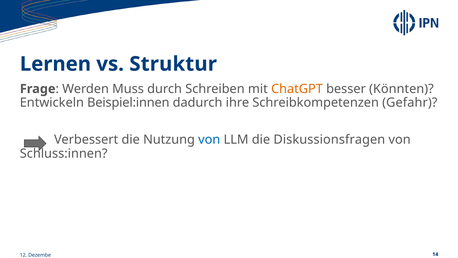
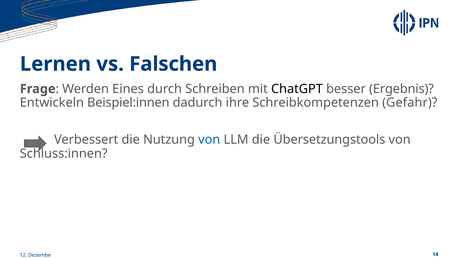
Struktur: Struktur -> Falschen (173, 64)
Muss: Muss -> Eines (128, 89)
ChatGPT colour: orange -> black (297, 89)
Könnten: Könnten -> Ergebnis (402, 89)
Diskussionsfragen: Diskussionsfragen -> Übersetzungstools (329, 140)
